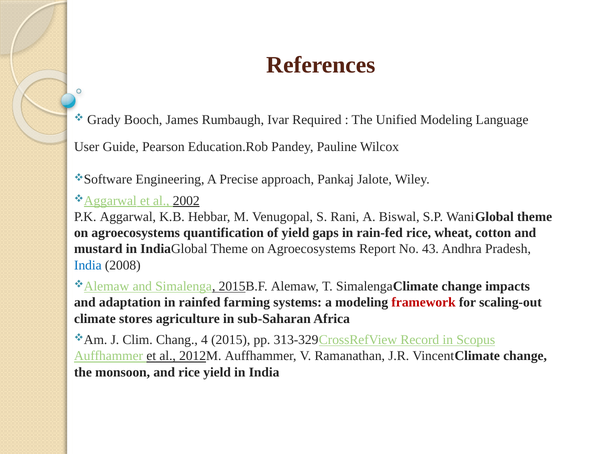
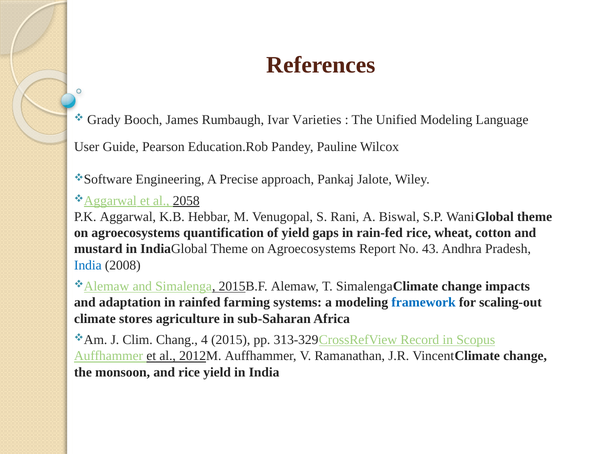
Required: Required -> Varieties (317, 120)
2002: 2002 -> 2058 (186, 201)
framework colour: red -> blue (424, 303)
